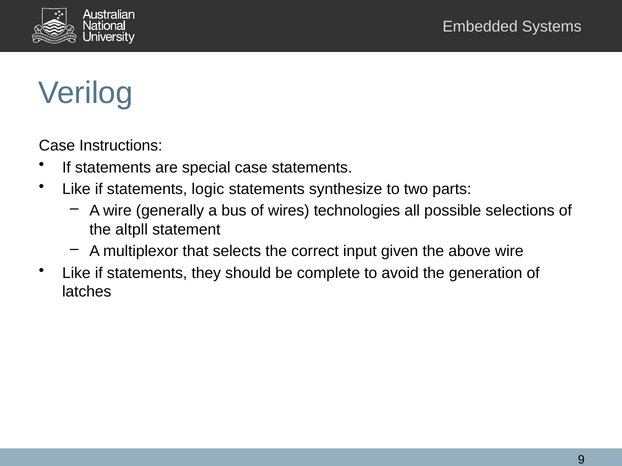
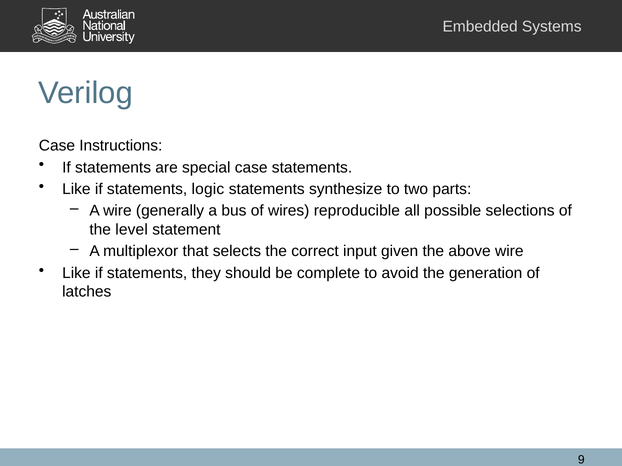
technologies: technologies -> reproducible (357, 211)
altpll: altpll -> level (132, 230)
